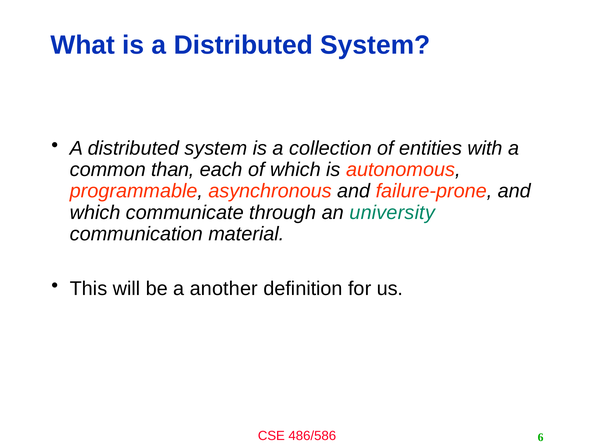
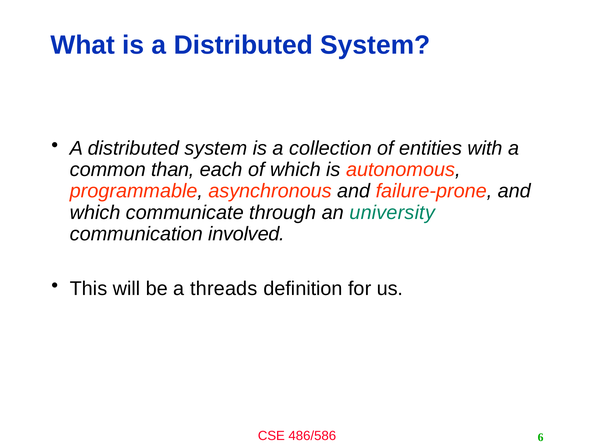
material: material -> involved (247, 234)
another: another -> threads (224, 288)
